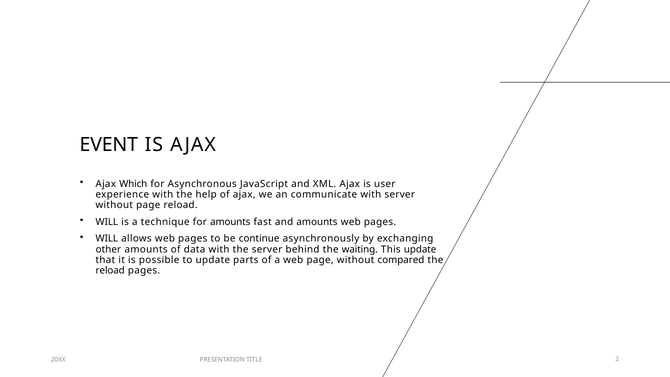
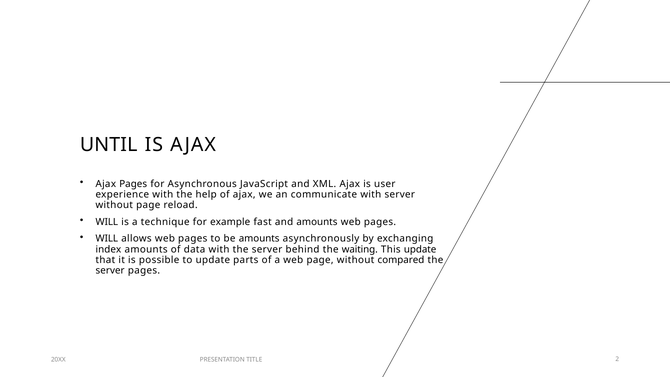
EVENT: EVENT -> UNTIL (109, 145)
Ajax Which: Which -> Pages (133, 184)
for amounts: amounts -> example (230, 222)
be continue: continue -> amounts (259, 239)
other: other -> index (108, 249)
reload: reload -> server (110, 270)
